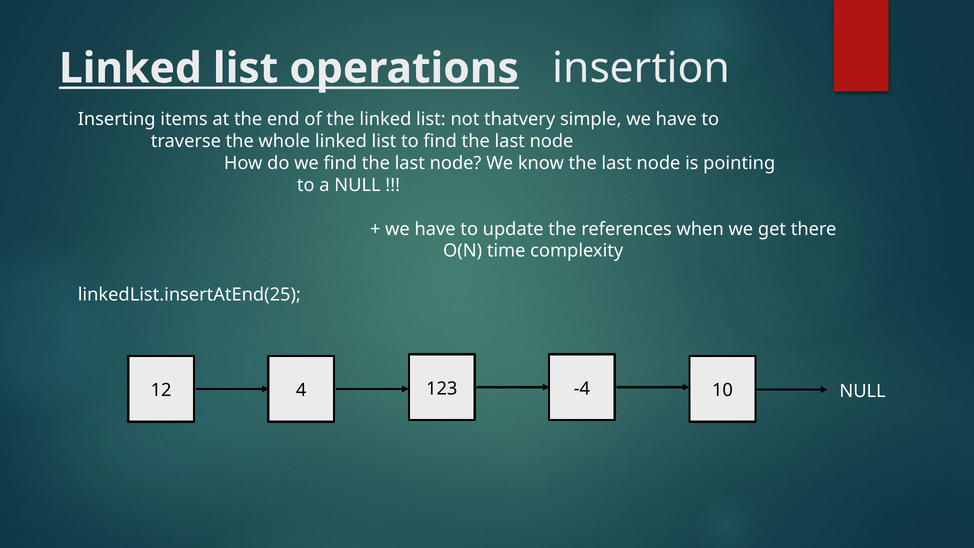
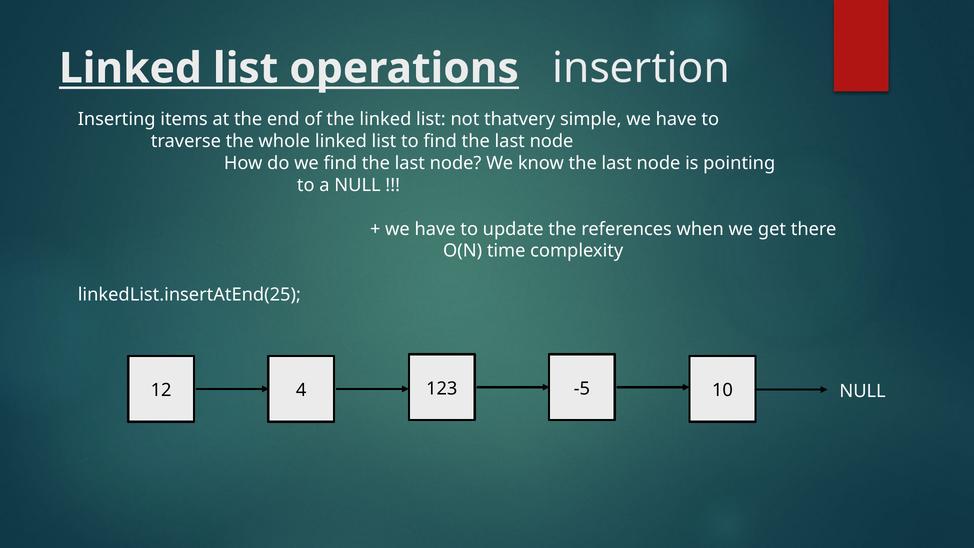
-4: -4 -> -5 (582, 388)
